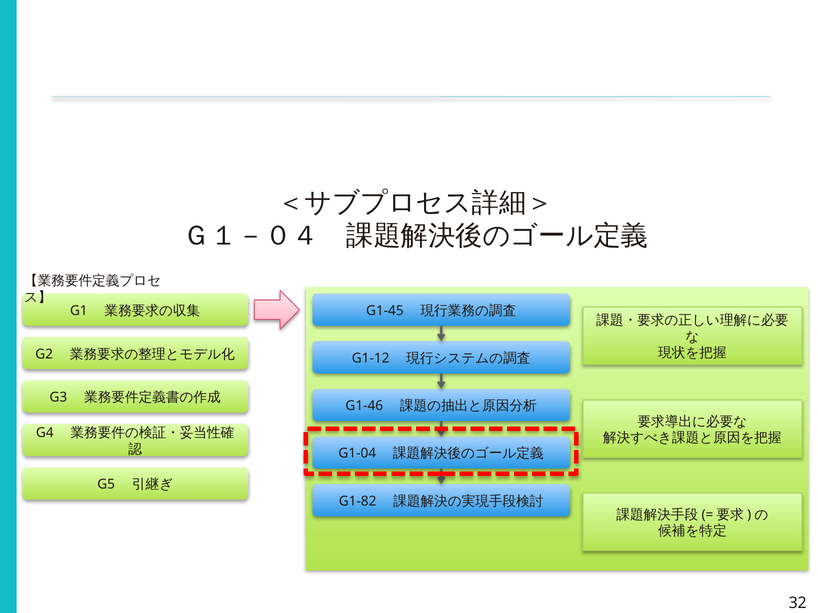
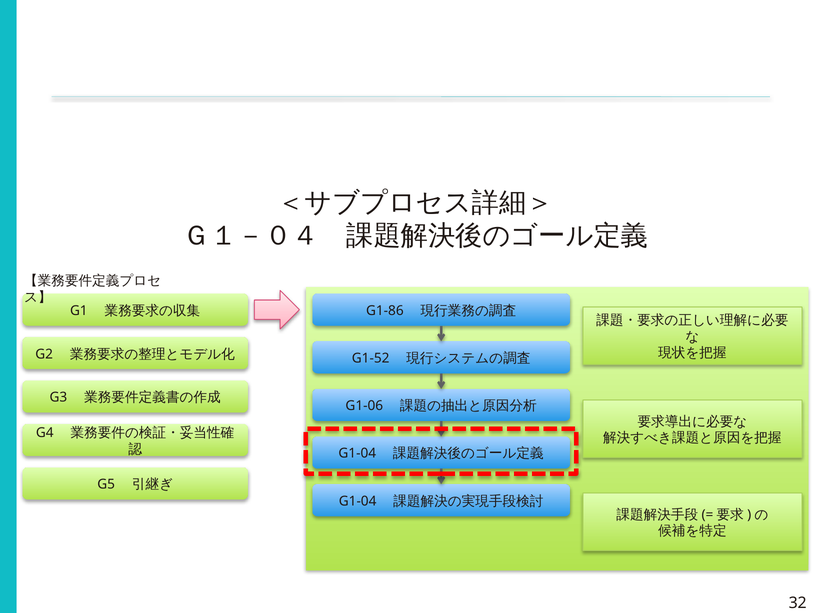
G1-45: G1-45 -> G1-86 (385, 311)
G1-12: G1-12 -> G1-52 (371, 359)
G1-46: G1-46 -> G1-06 (364, 406)
G1-82: G1-82 -> G1-04 (358, 502)
